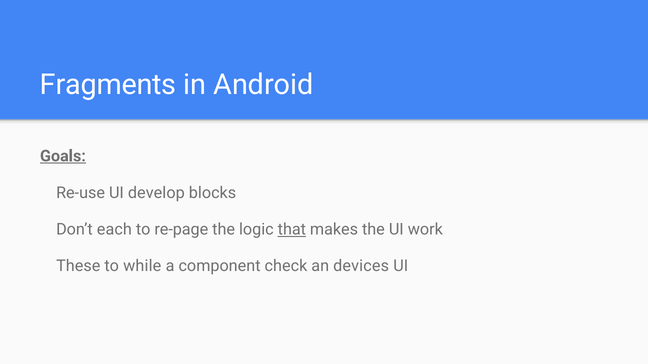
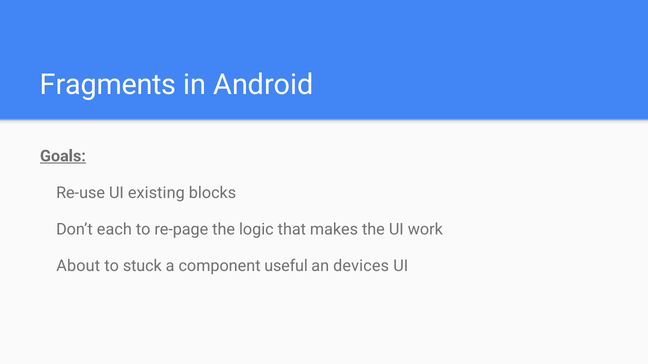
develop: develop -> existing (156, 193)
that underline: present -> none (292, 230)
These: These -> About (78, 266)
while: while -> stuck (142, 266)
check: check -> useful (286, 266)
